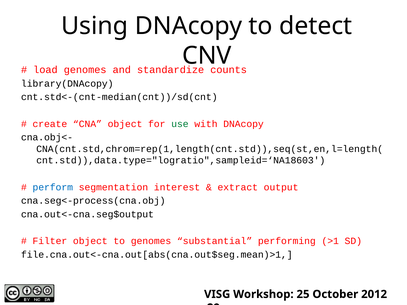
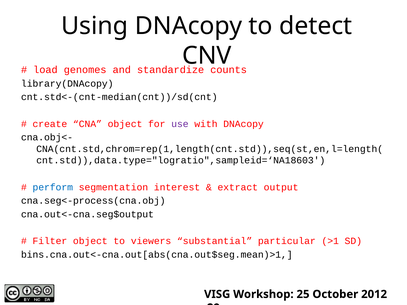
use colour: green -> purple (180, 124)
to genomes: genomes -> viewers (151, 241)
performing: performing -> particular (287, 241)
file.cna.out<-cna.out[abs(cna.out$seg.mean)>1: file.cna.out<-cna.out[abs(cna.out$seg.mean)>1 -> bins.cna.out<-cna.out[abs(cna.out$seg.mean)>1 (157, 255)
